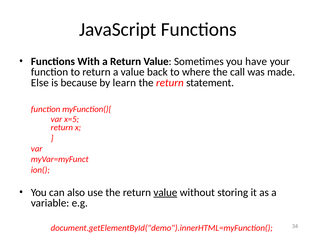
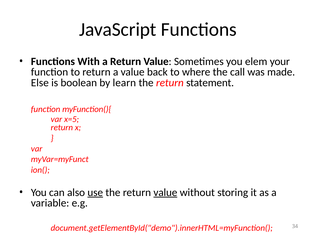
have: have -> elem (256, 61)
because: because -> boolean (79, 83)
use underline: none -> present (95, 192)
